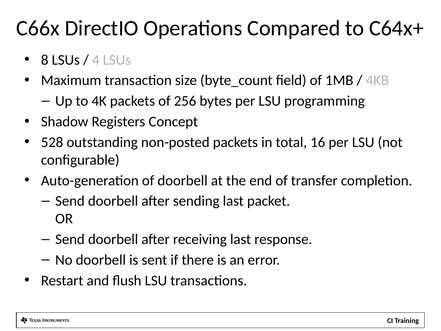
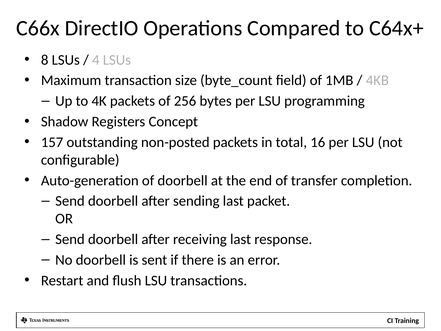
528: 528 -> 157 (52, 142)
